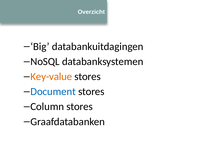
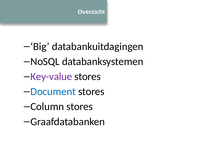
Key-value colour: orange -> purple (51, 76)
